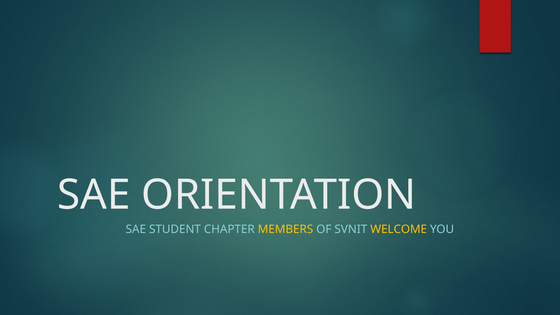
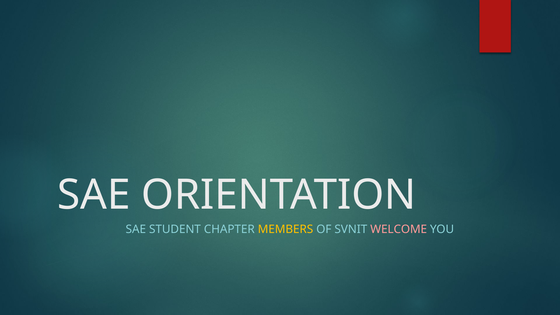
WELCOME colour: yellow -> pink (399, 229)
